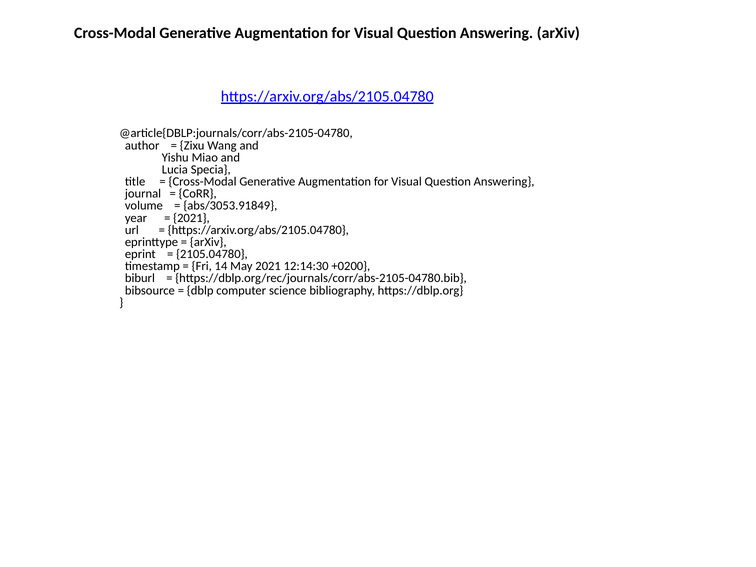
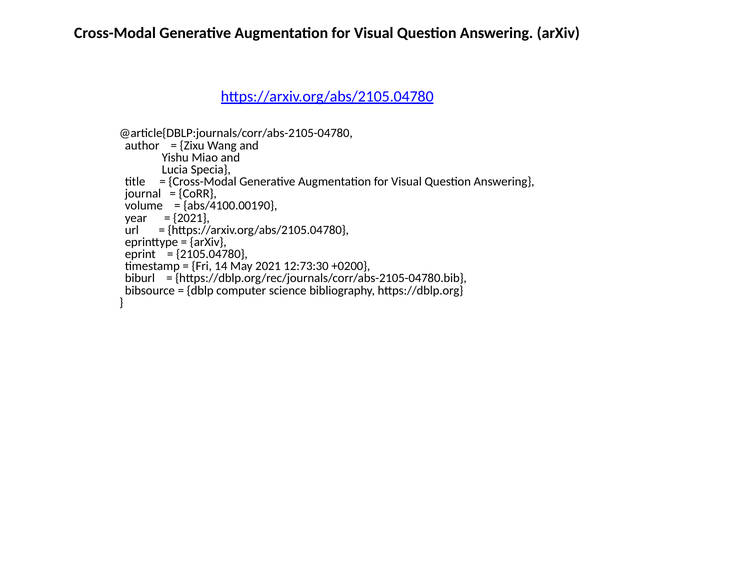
abs/3053.91849: abs/3053.91849 -> abs/4100.00190 (230, 206)
12:14:30: 12:14:30 -> 12:73:30 (306, 266)
